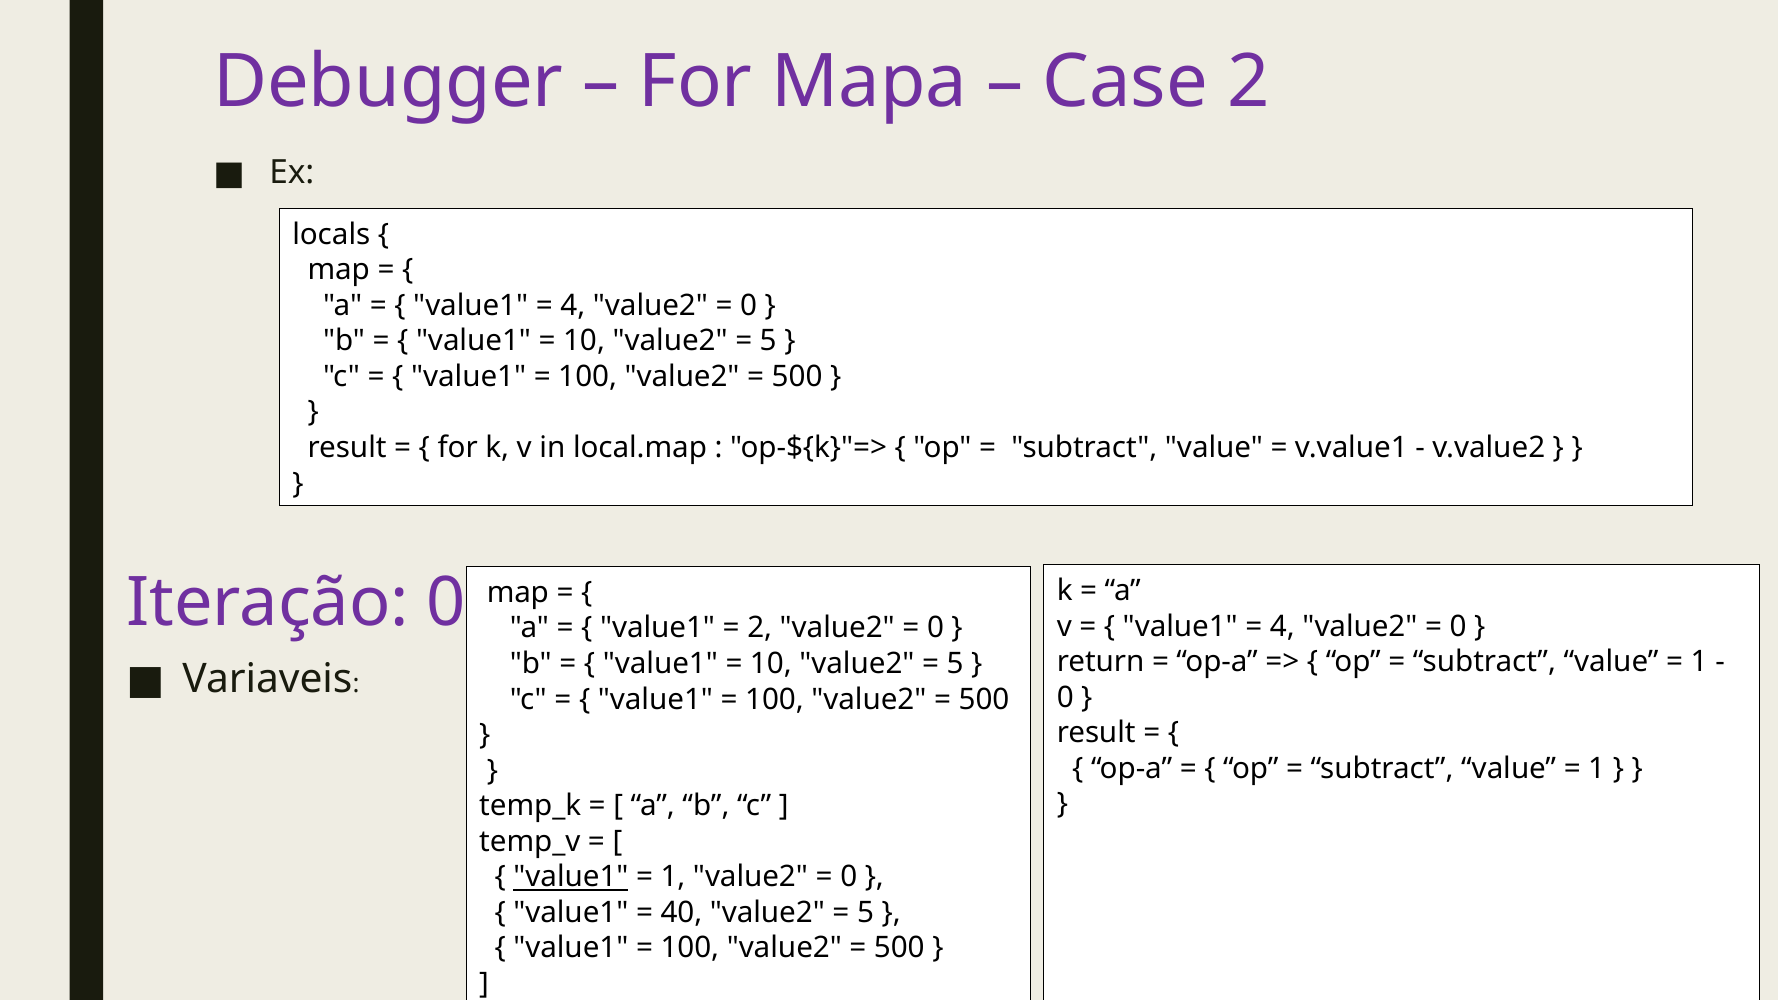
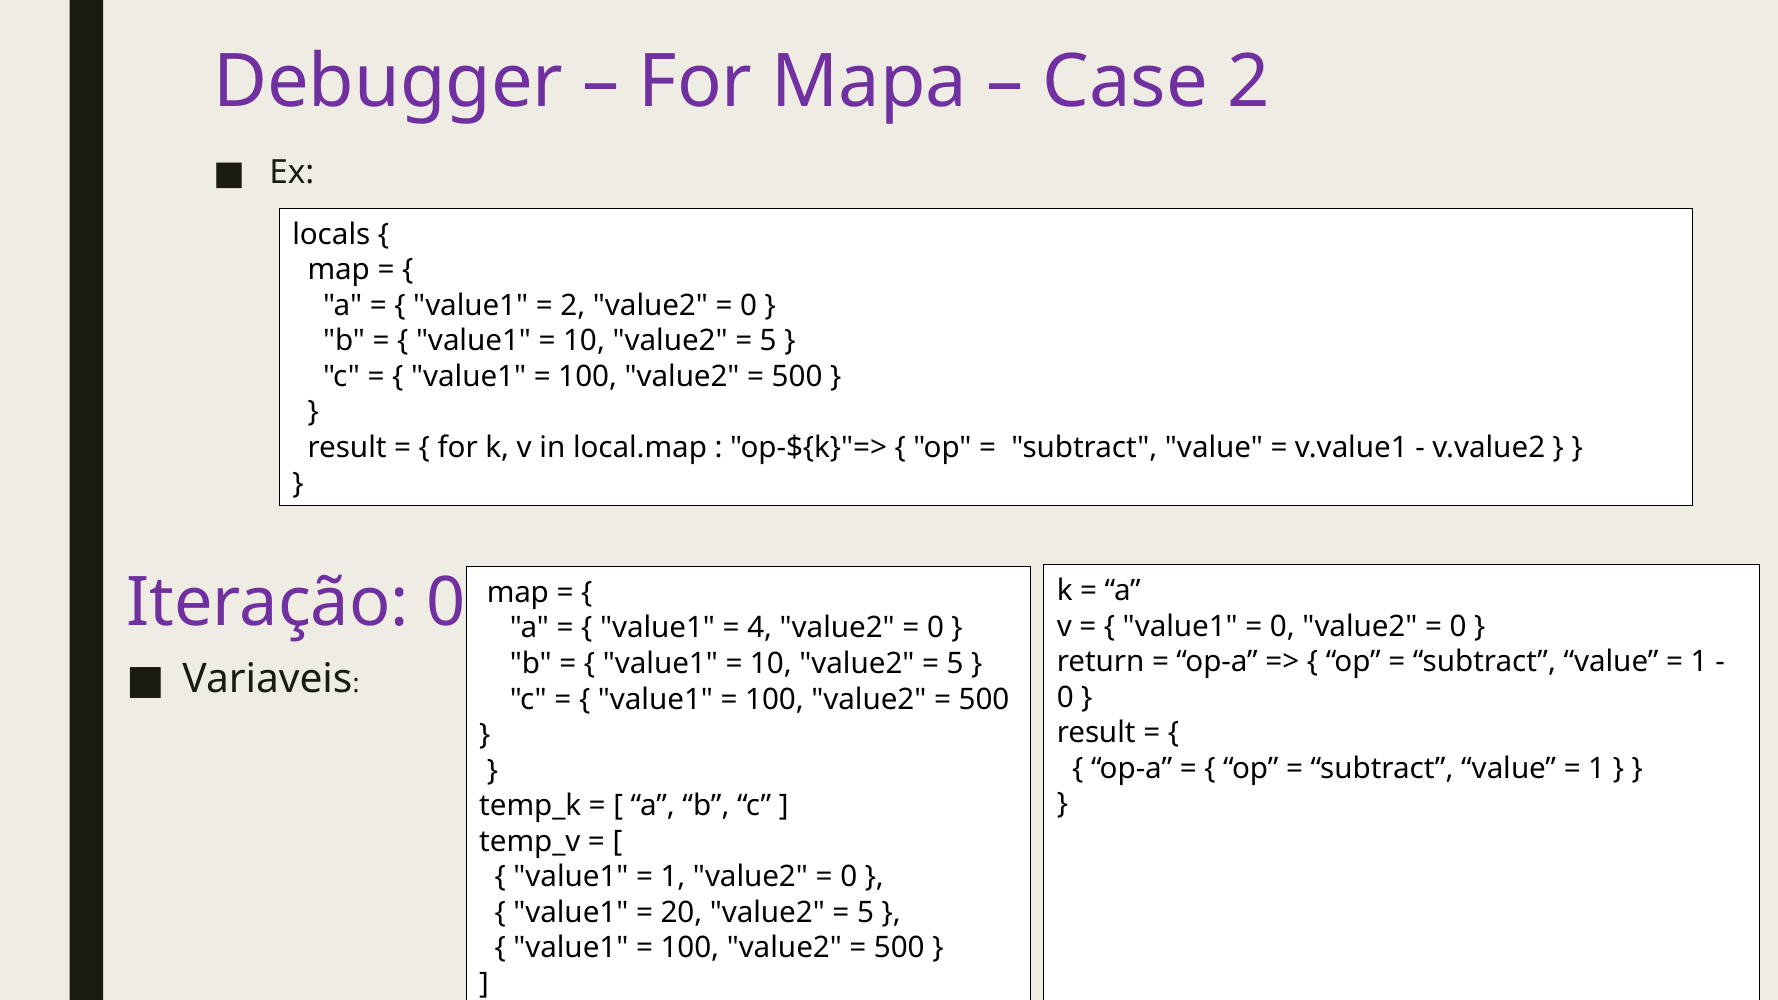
4: 4 -> 2 (573, 306)
4: 4 -> 0 (1282, 627)
2: 2 -> 4 (760, 628)
value1 underline: present -> none (571, 877)
40: 40 -> 20 (681, 913)
